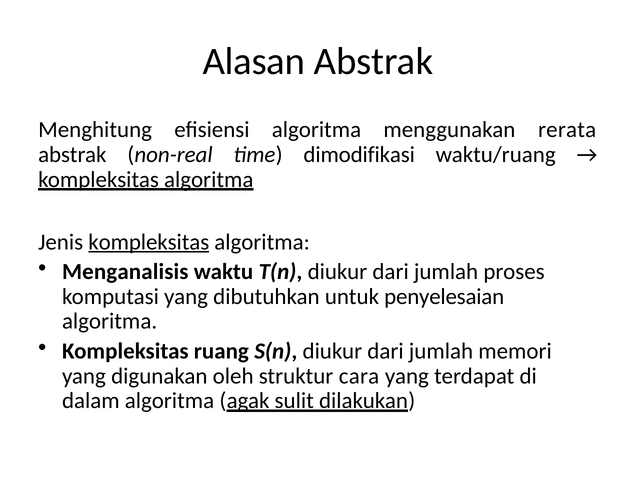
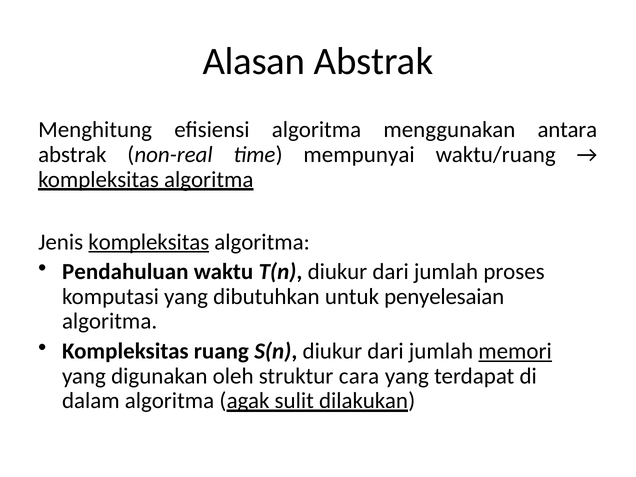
rerata: rerata -> antara (567, 130)
dimodifikasi: dimodifikasi -> mempunyai (359, 155)
Menganalisis: Menganalisis -> Pendahuluan (125, 272)
memori underline: none -> present (515, 351)
